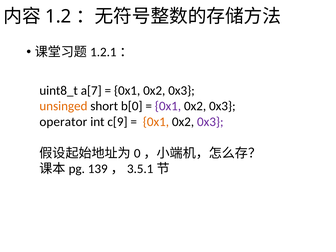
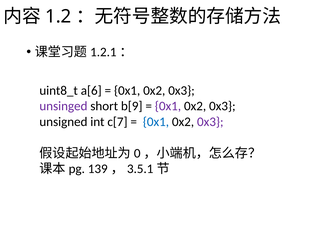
a[7: a[7 -> a[6 (91, 90)
unsinged colour: orange -> purple (63, 106)
b[0: b[0 -> b[9 (132, 106)
operator: operator -> unsigned (63, 122)
c[9: c[9 -> c[7 (117, 122)
0x1 colour: orange -> blue (156, 122)
